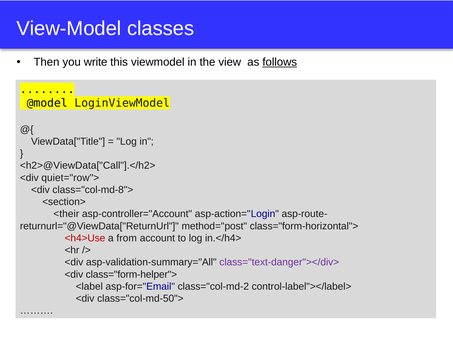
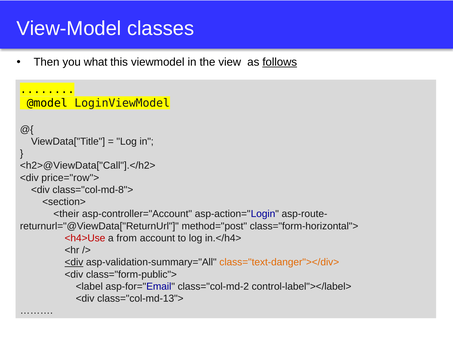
write: write -> what (96, 62)
quiet="row">: quiet="row"> -> price="row"> (70, 178)
<div underline: none -> present (74, 262)
class="text-danger"></div> colour: purple -> orange (279, 262)
class="form-helper">: class="form-helper"> -> class="form-public"> (131, 274)
class="col-md-50">: class="col-md-50"> -> class="col-md-13"> (140, 298)
